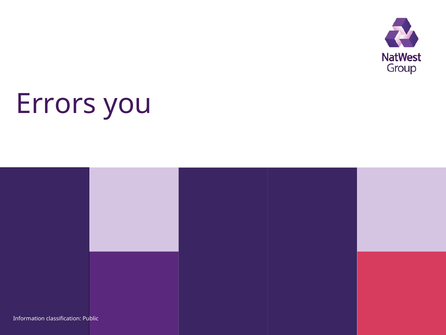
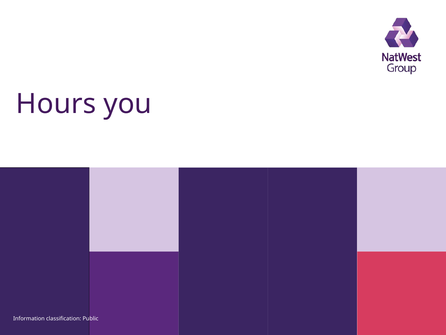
Errors: Errors -> Hours (56, 104)
